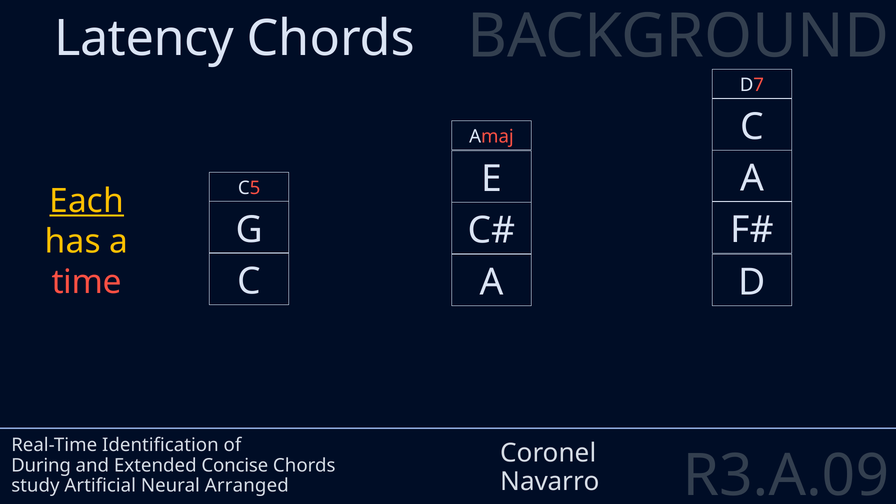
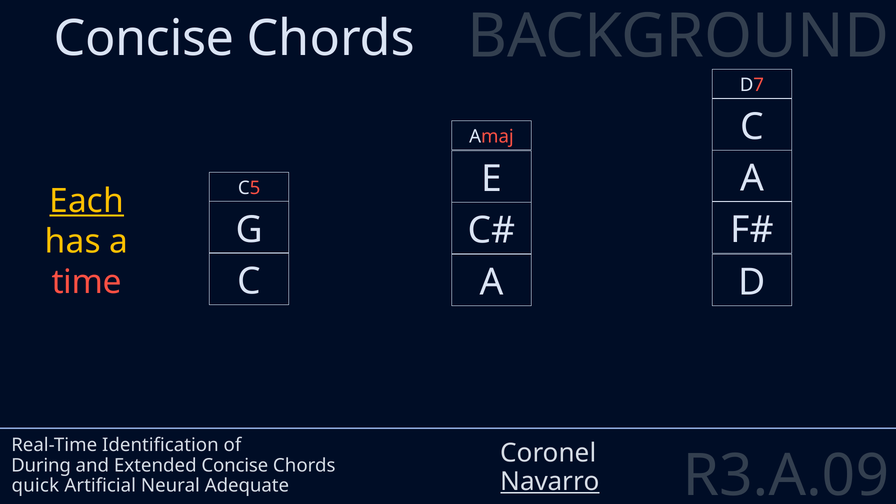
Latency: Latency -> Concise (144, 38)
Navarro underline: none -> present (550, 481)
study: study -> quick (35, 486)
Arranged: Arranged -> Adequate (247, 486)
